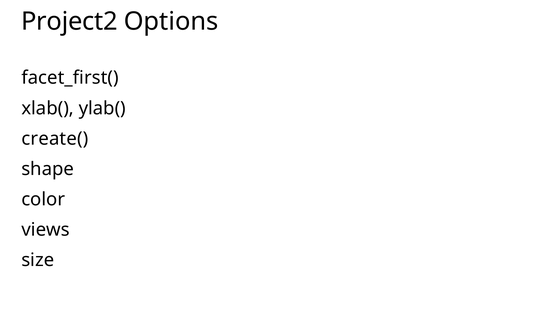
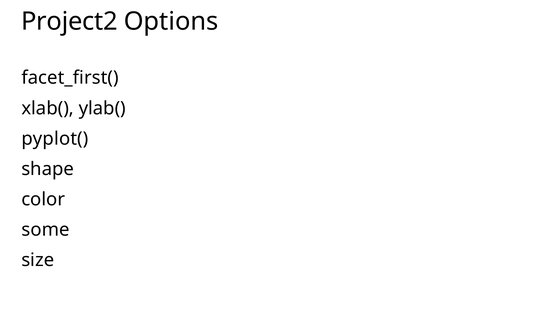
create(: create( -> pyplot( (55, 138)
views: views -> some (46, 230)
